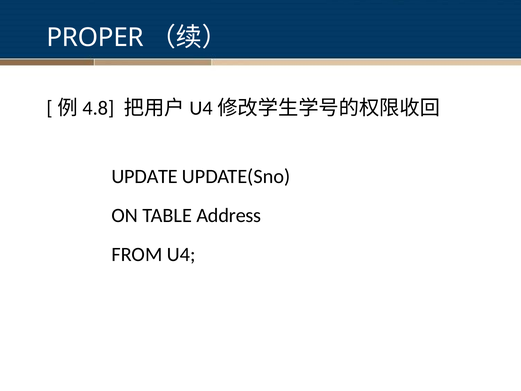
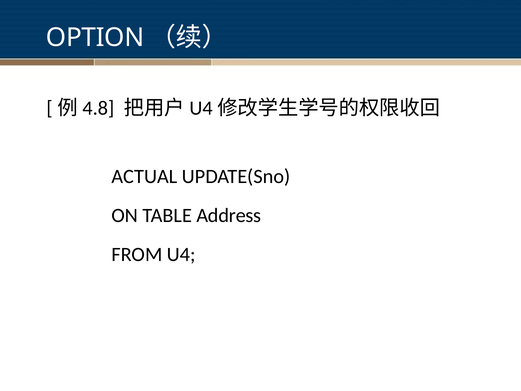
PROPER: PROPER -> OPTION (95, 38)
UPDATE: UPDATE -> ACTUAL (144, 177)
